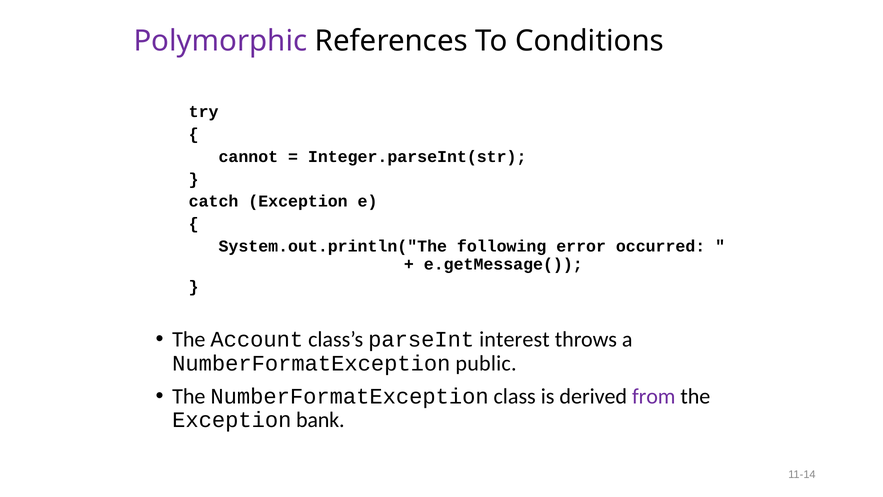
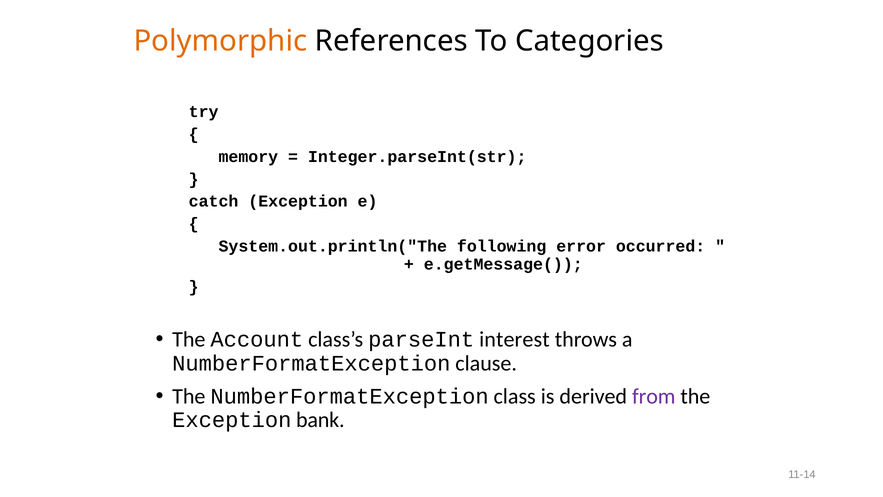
Polymorphic colour: purple -> orange (220, 41)
Conditions: Conditions -> Categories (590, 41)
cannot: cannot -> memory (248, 156)
public: public -> clause (486, 363)
